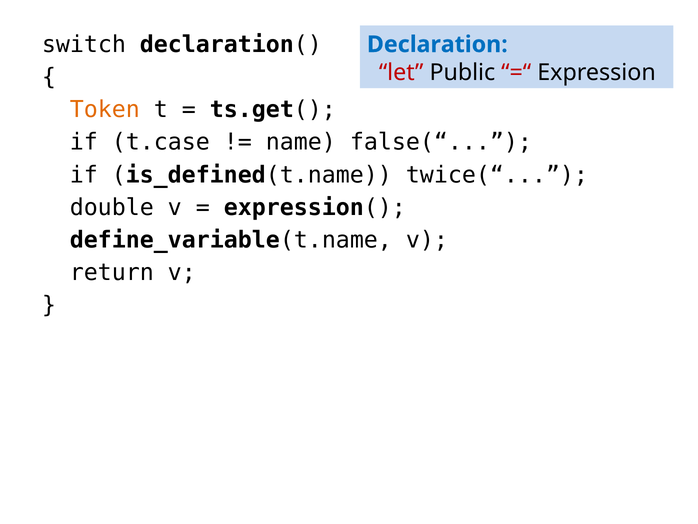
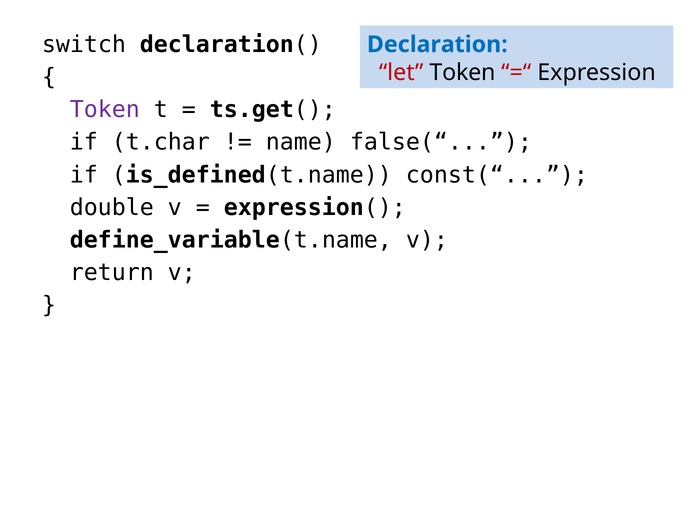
let Public: Public -> Token (462, 72)
Token colour: orange -> purple (105, 110)
t.case: t.case -> t.char (161, 142)
twice(“: twice(“ -> const(“ (497, 175)
